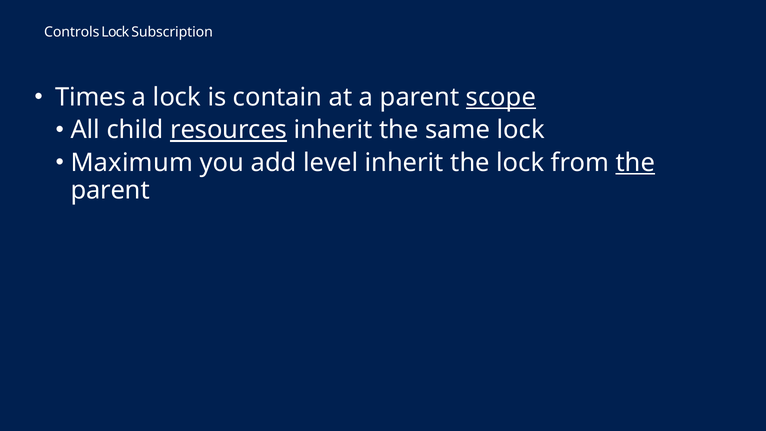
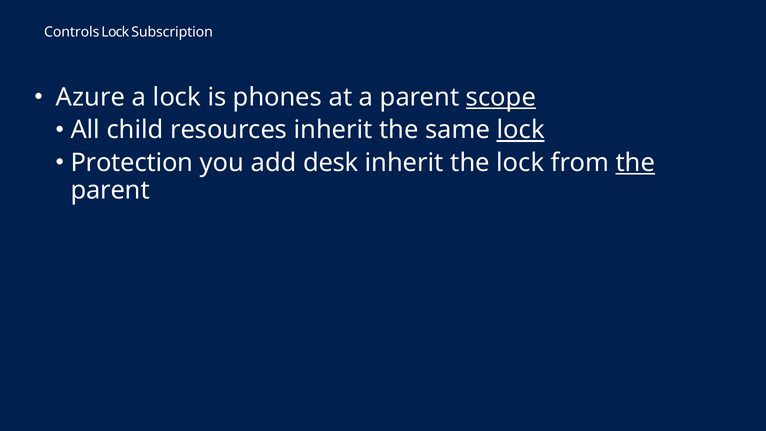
Times: Times -> Azure (90, 97)
contain: contain -> phones (278, 97)
resources underline: present -> none (229, 130)
lock underline: none -> present (521, 130)
Maximum: Maximum -> Protection (132, 163)
level: level -> desk (331, 163)
